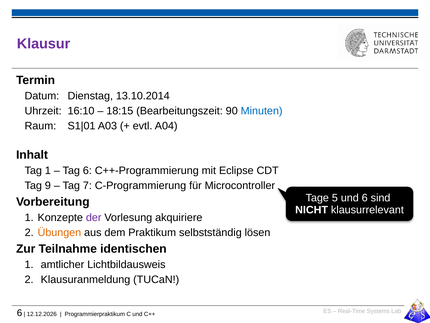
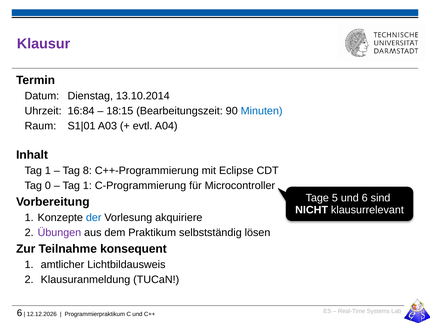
16:10: 16:10 -> 16:84 (81, 111)
Tag 6: 6 -> 8 (87, 170)
9: 9 -> 0 (48, 185)
7: 7 -> 1 (87, 185)
der colour: purple -> blue (94, 217)
Übungen colour: orange -> purple (59, 232)
identischen: identischen -> konsequent (133, 248)
